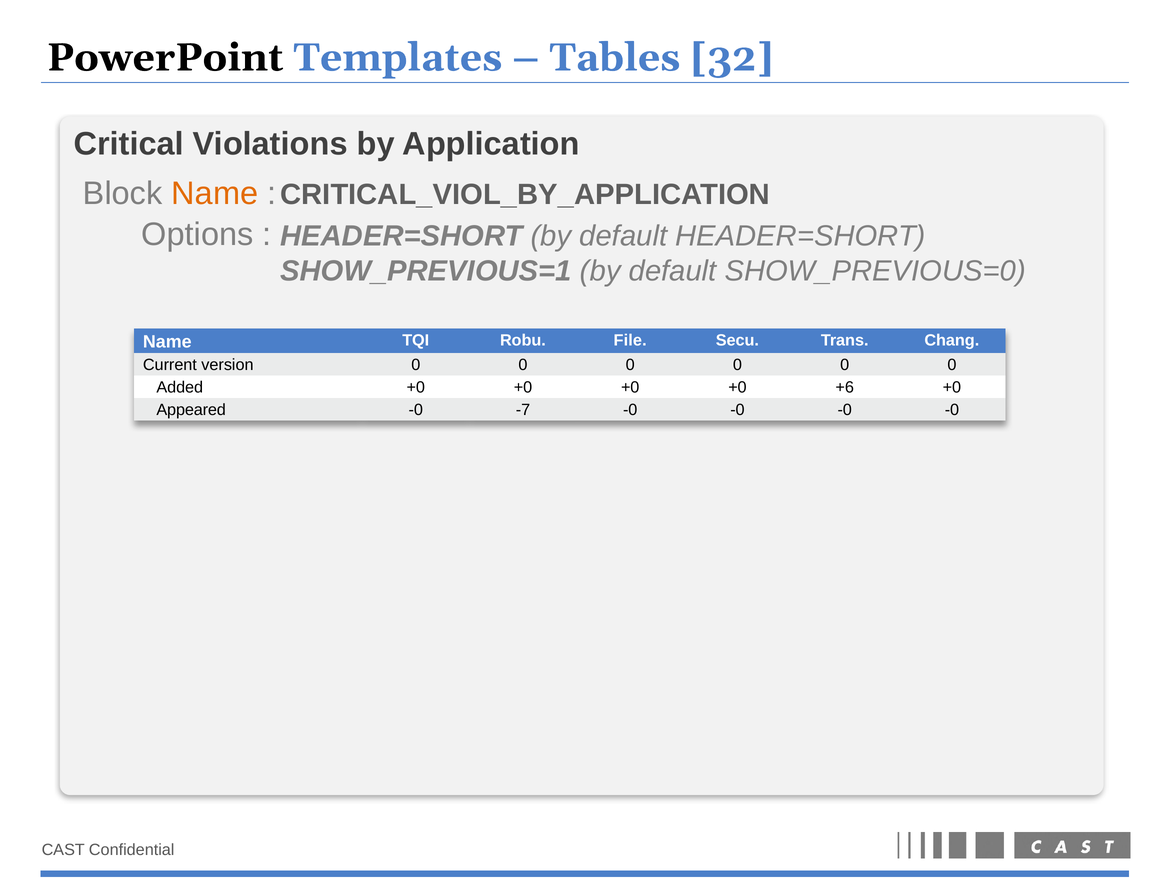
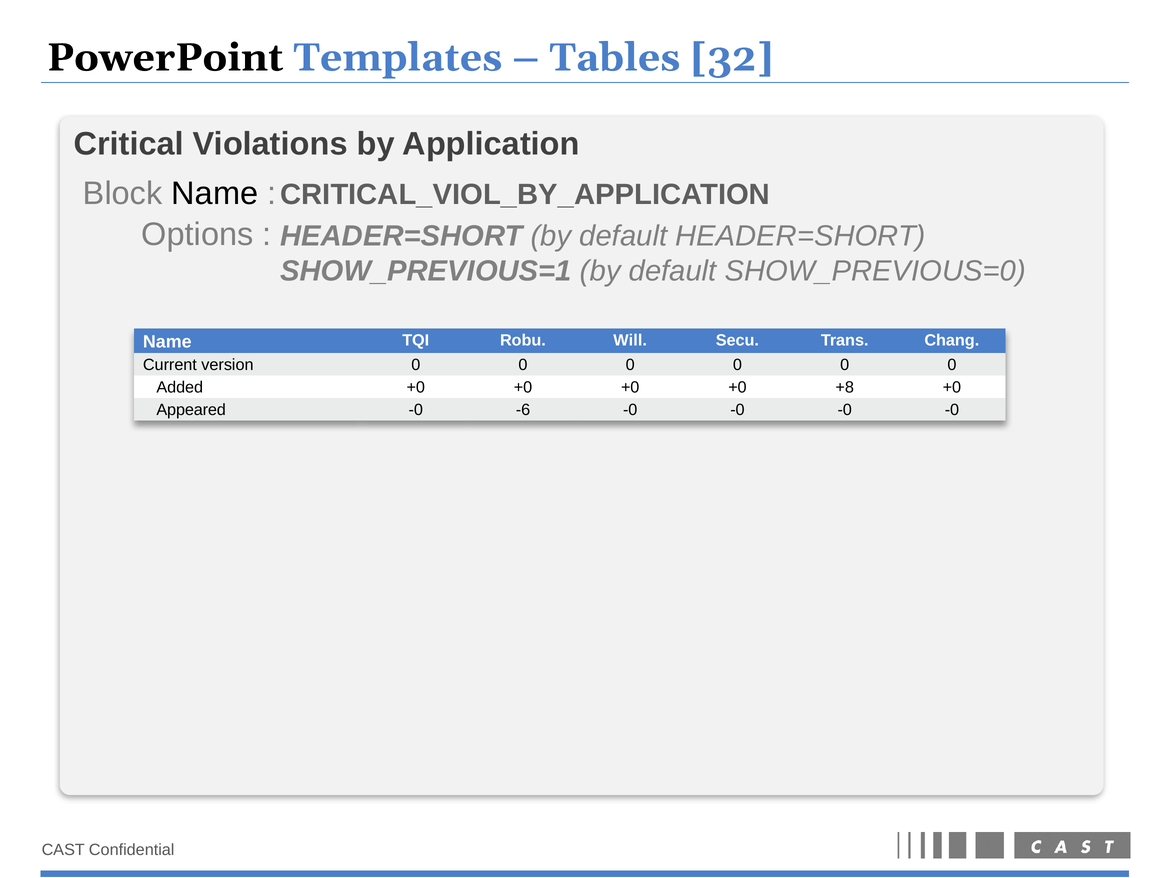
Name colour: orange -> black (215, 193)
File: File -> Will (630, 340)
+6: +6 -> +8 (845, 387)
-7: -7 -> -6 (523, 410)
